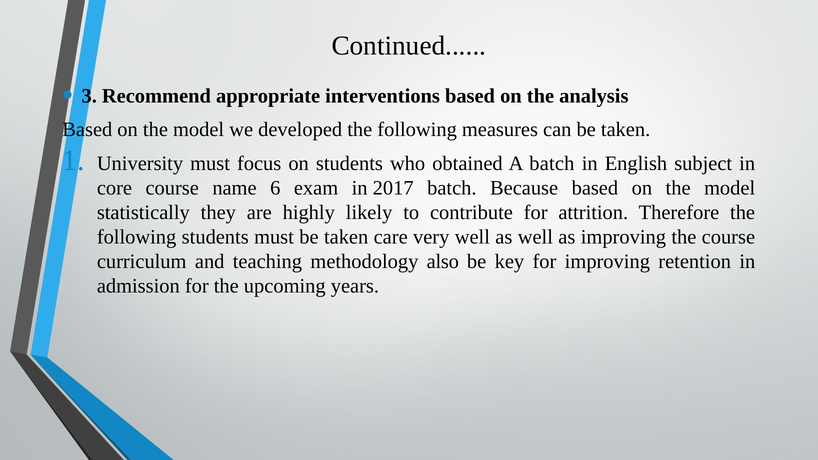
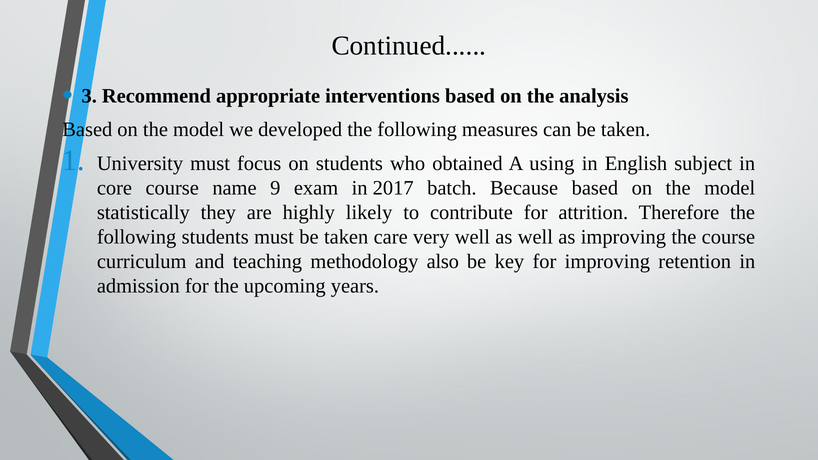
A batch: batch -> using (552, 163)
6: 6 -> 9 (275, 188)
